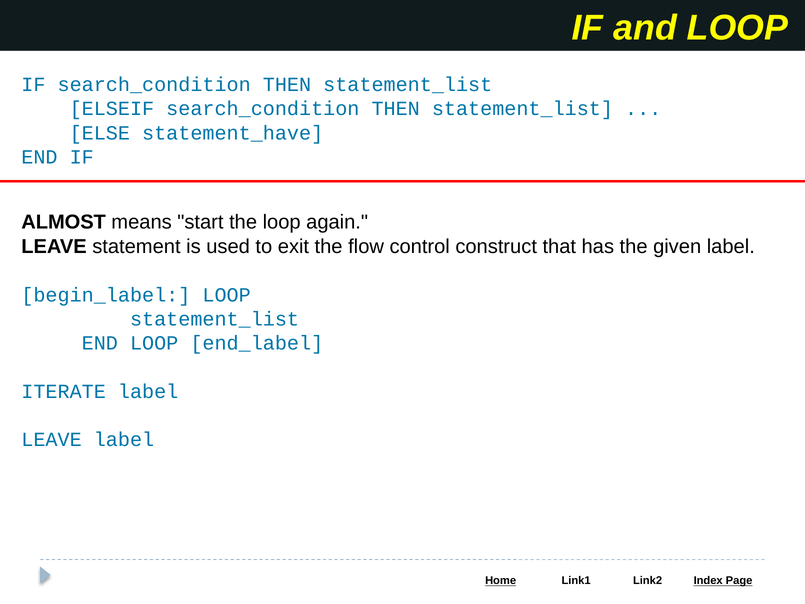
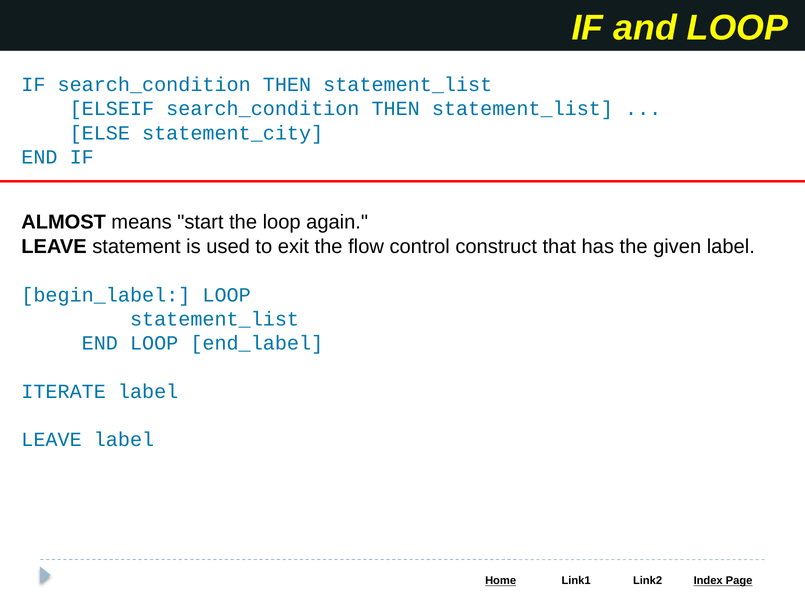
statement_have: statement_have -> statement_city (233, 133)
